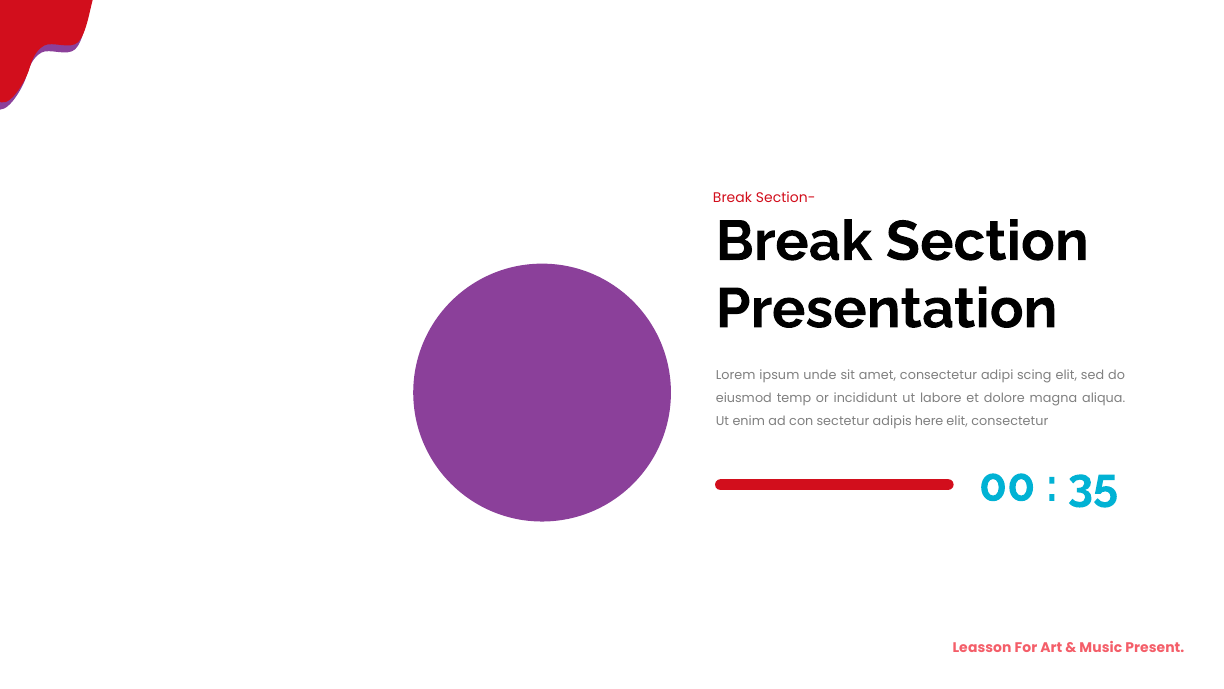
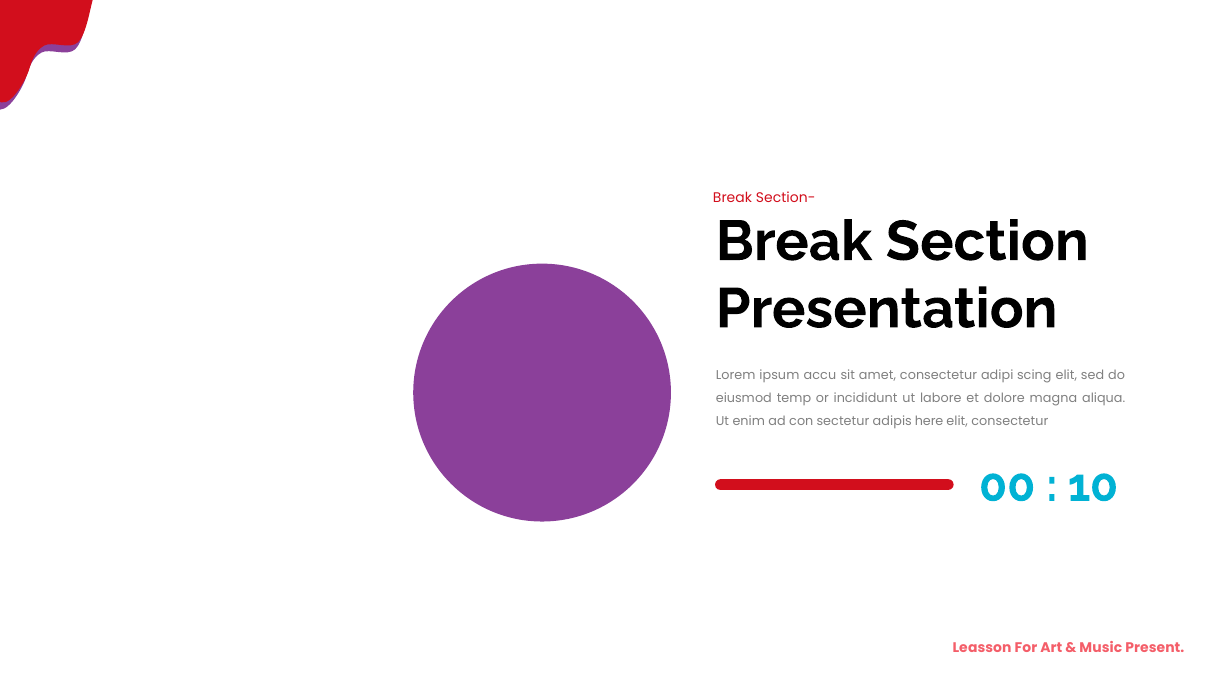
unde: unde -> accu (820, 375)
35: 35 -> 10 (1093, 485)
